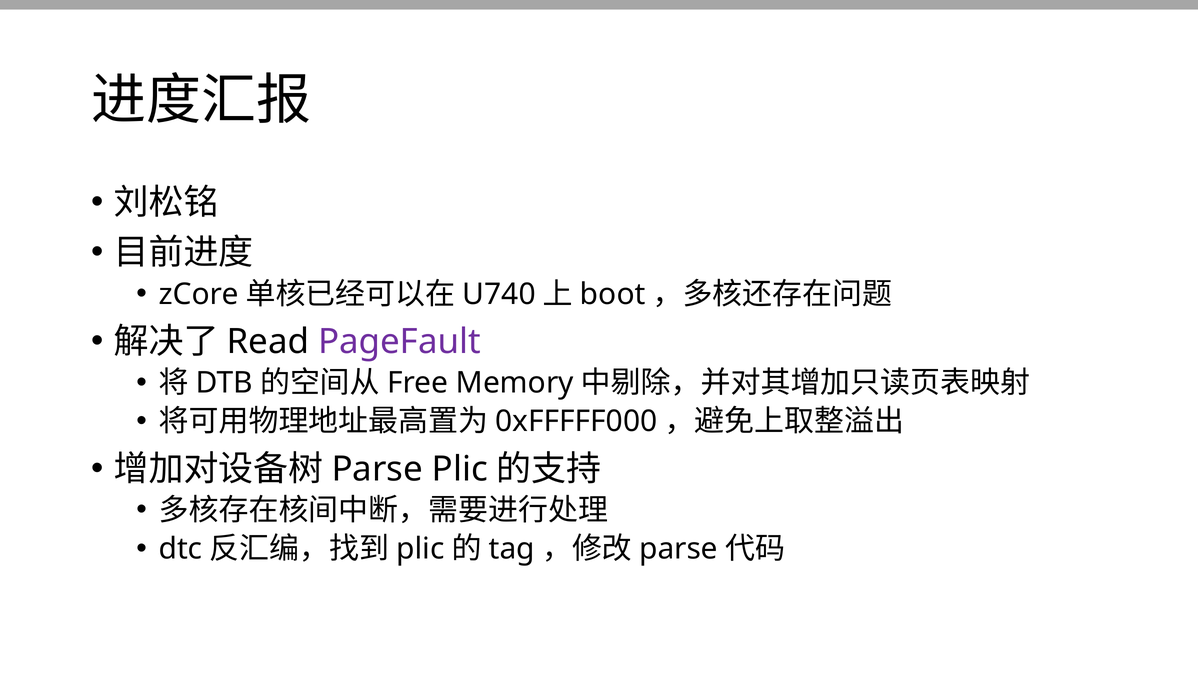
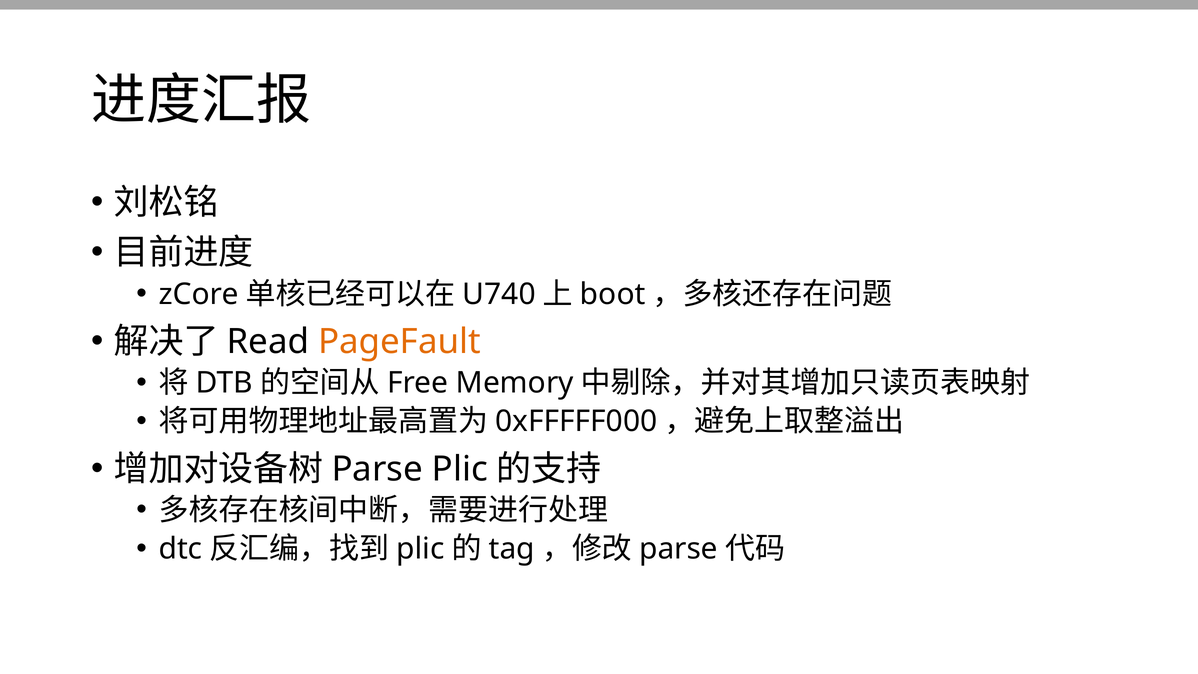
PageFault colour: purple -> orange (400, 342)
